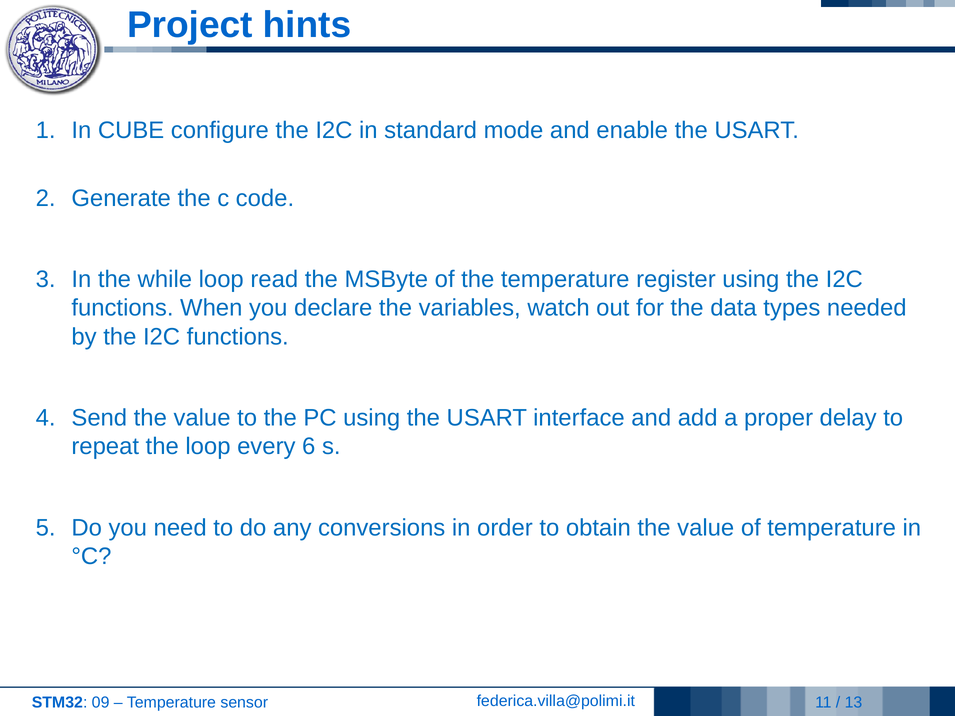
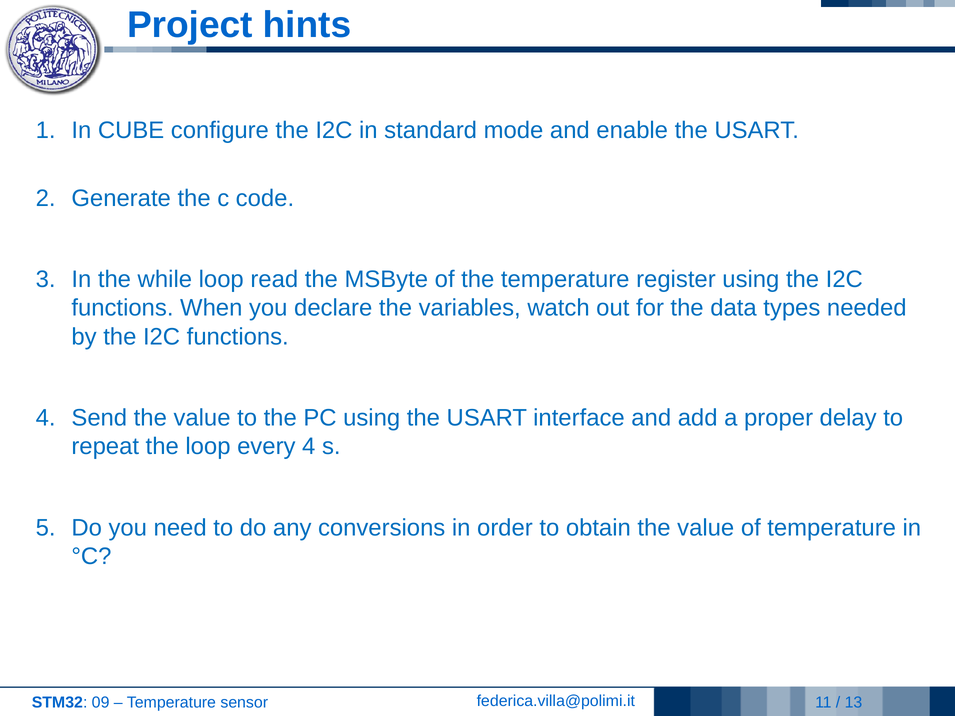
every 6: 6 -> 4 (309, 447)
